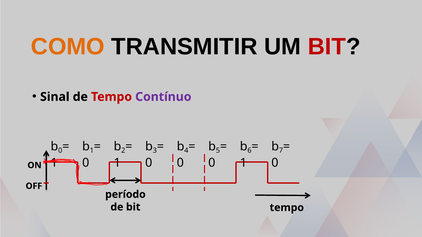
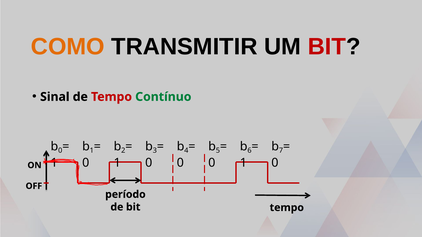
Contínuo colour: purple -> green (163, 97)
